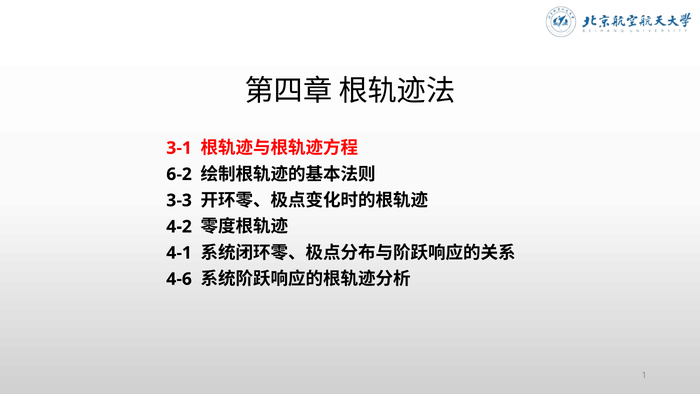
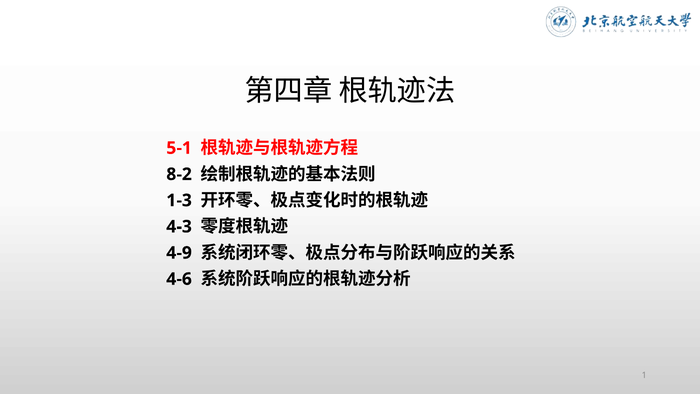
3-1: 3-1 -> 5-1 (179, 148)
6-2: 6-2 -> 8-2 (179, 174)
3-3: 3-3 -> 1-3 (179, 200)
4-2: 4-2 -> 4-3 (179, 227)
4-1: 4-1 -> 4-9 (179, 253)
